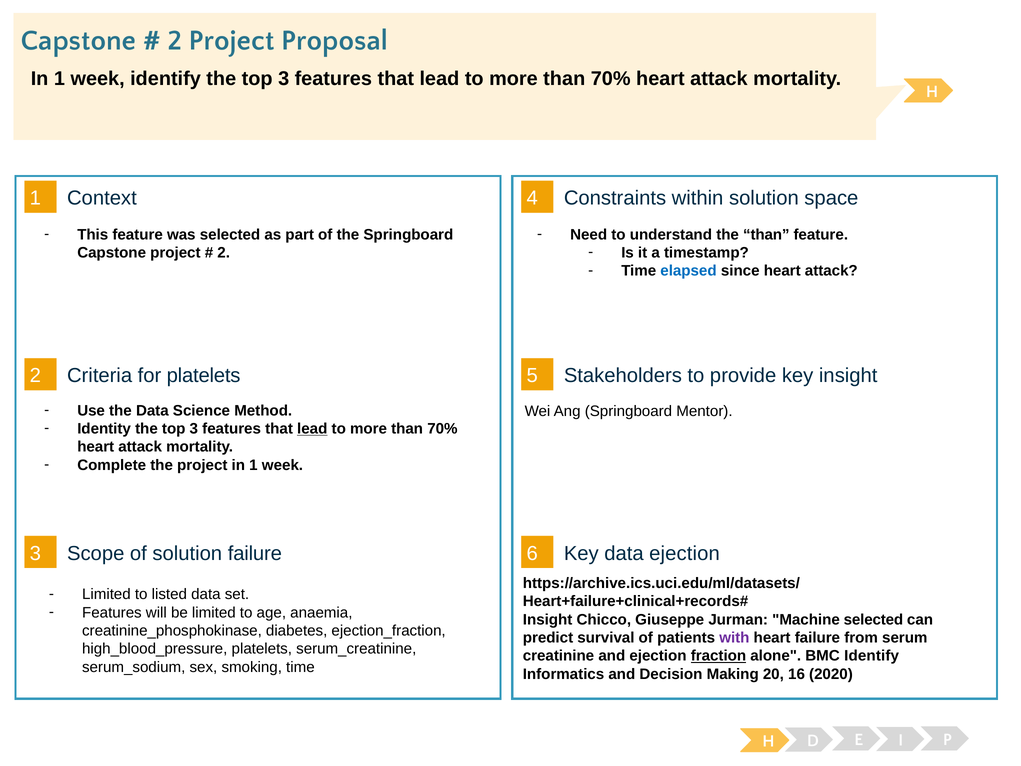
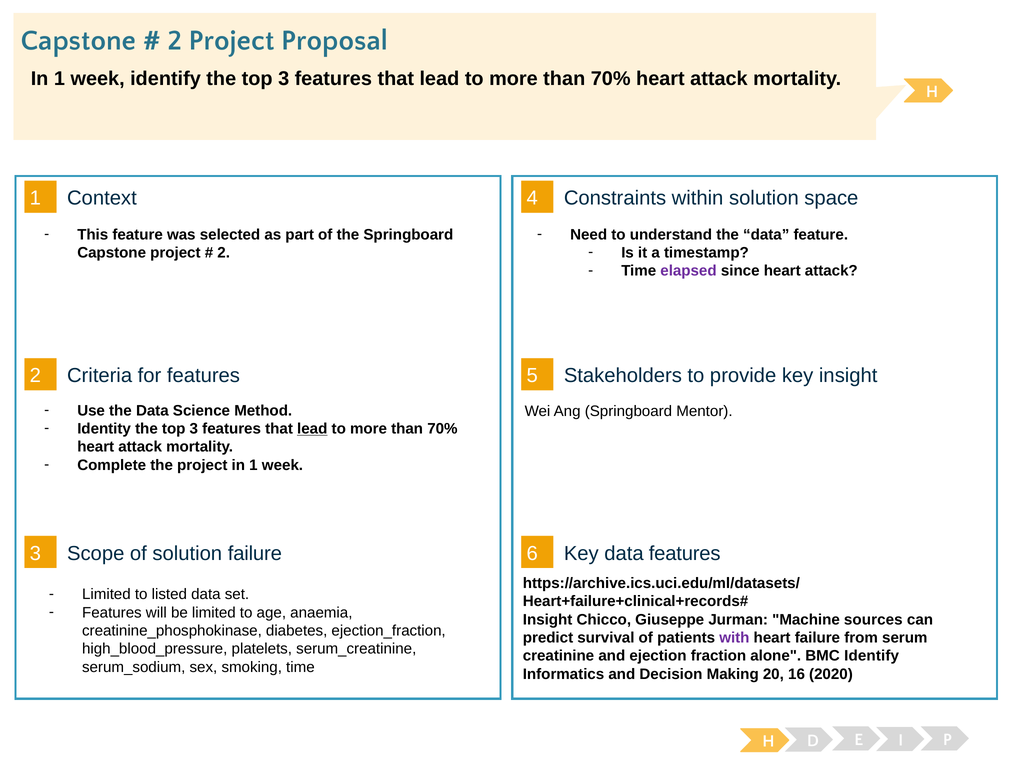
understand the than: than -> data (766, 234)
elapsed colour: blue -> purple (689, 271)
for platelets: platelets -> features (203, 376)
data ejection: ejection -> features (685, 553)
Machine selected: selected -> sources (873, 619)
fraction underline: present -> none (718, 656)
